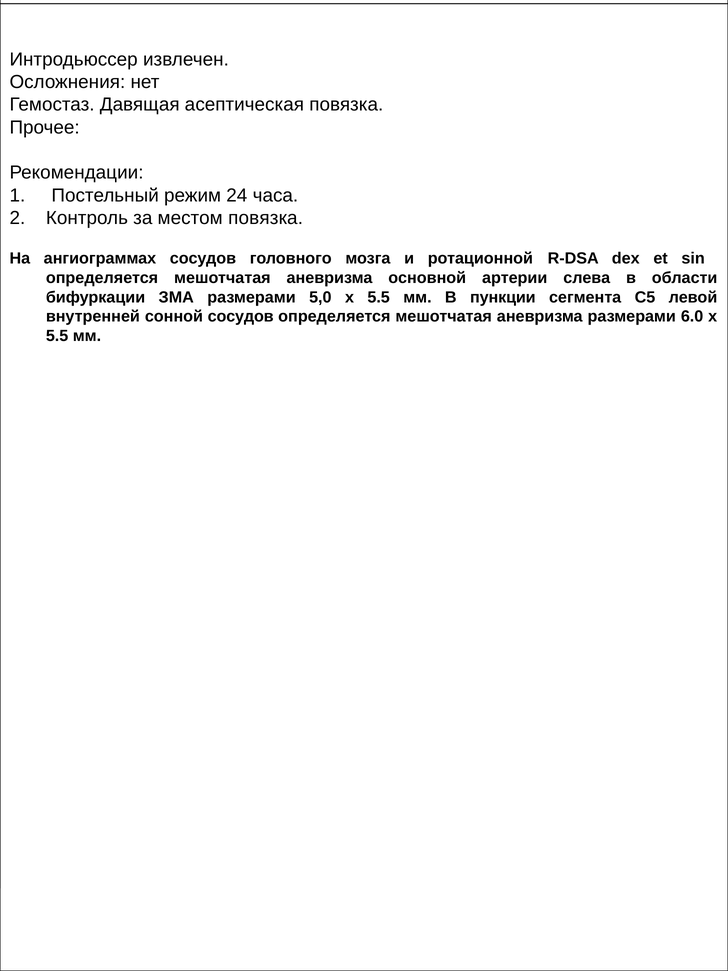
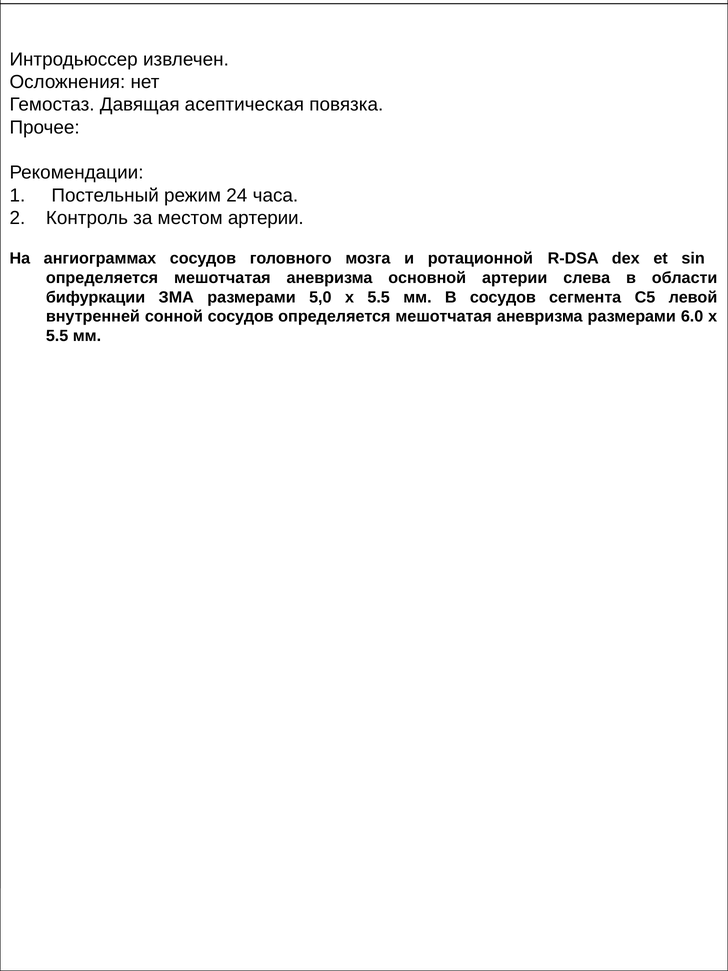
местом повязка: повязка -> артерии (266, 218)
В пункции: пункции -> сосудов (503, 297)
